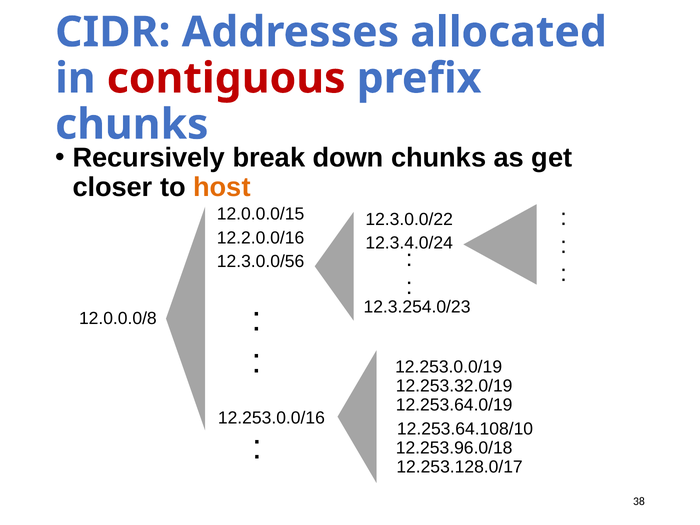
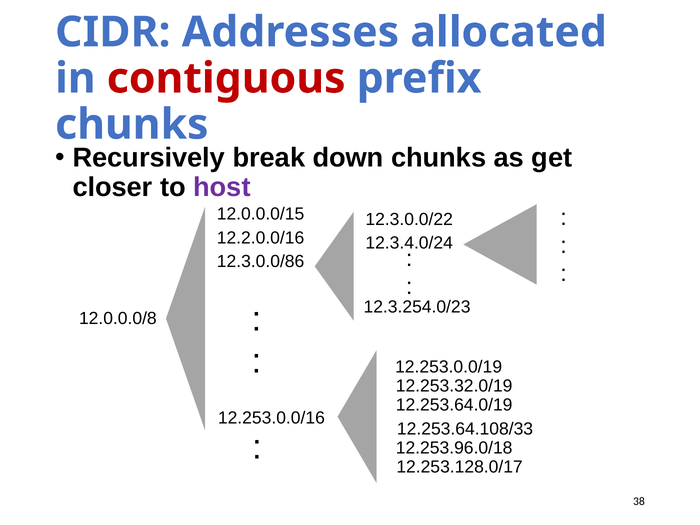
host colour: orange -> purple (222, 187)
12.3.0.0/56: 12.3.0.0/56 -> 12.3.0.0/86 (261, 262)
12.253.64.108/10: 12.253.64.108/10 -> 12.253.64.108/33 (465, 429)
